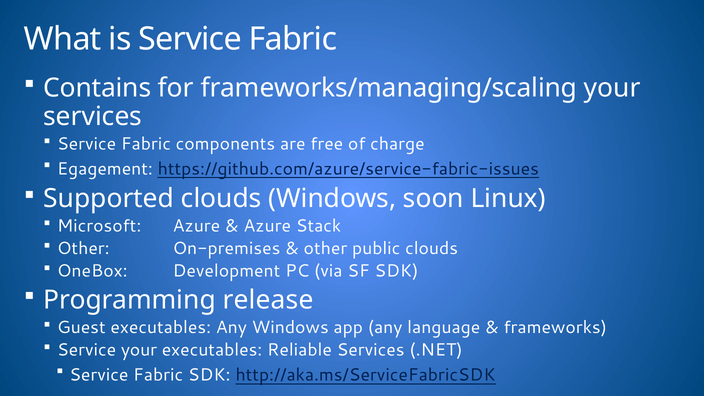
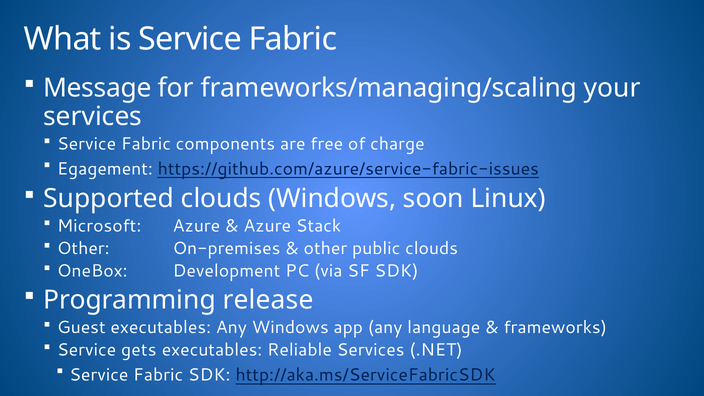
Contains: Contains -> Message (97, 88)
Service your: your -> gets (139, 350)
